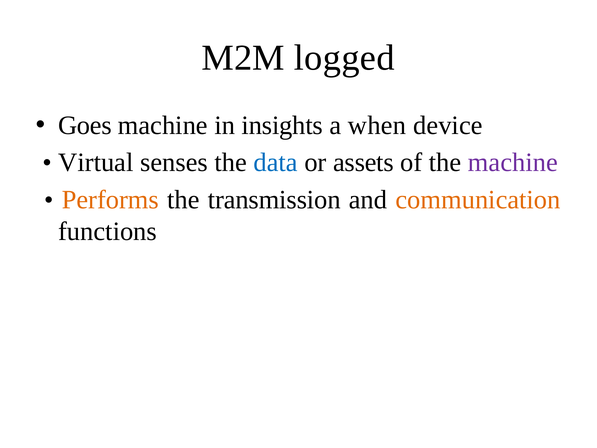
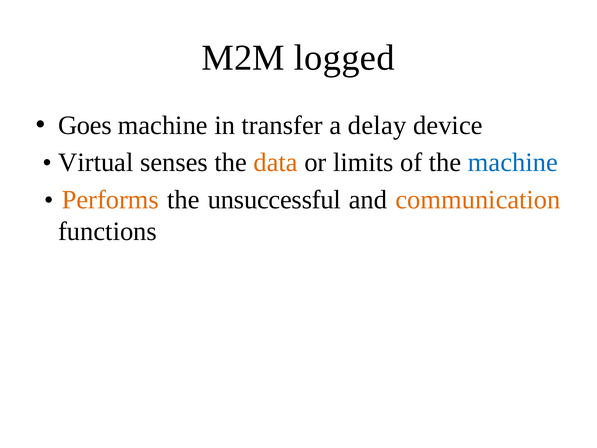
insights: insights -> transfer (282, 125)
when: when -> delay (377, 125)
data colour: blue -> orange (276, 162)
assets: assets -> limits (363, 162)
machine colour: purple -> blue (513, 162)
transmission: transmission -> unsuccessful (274, 200)
